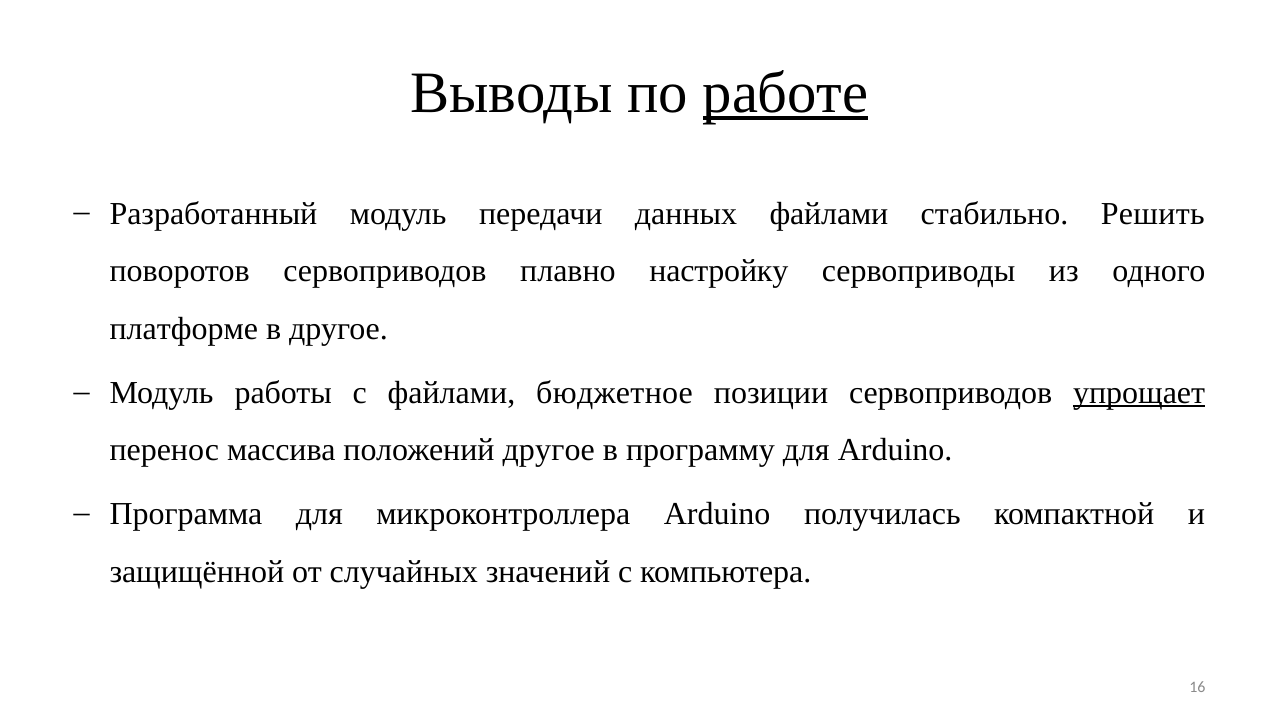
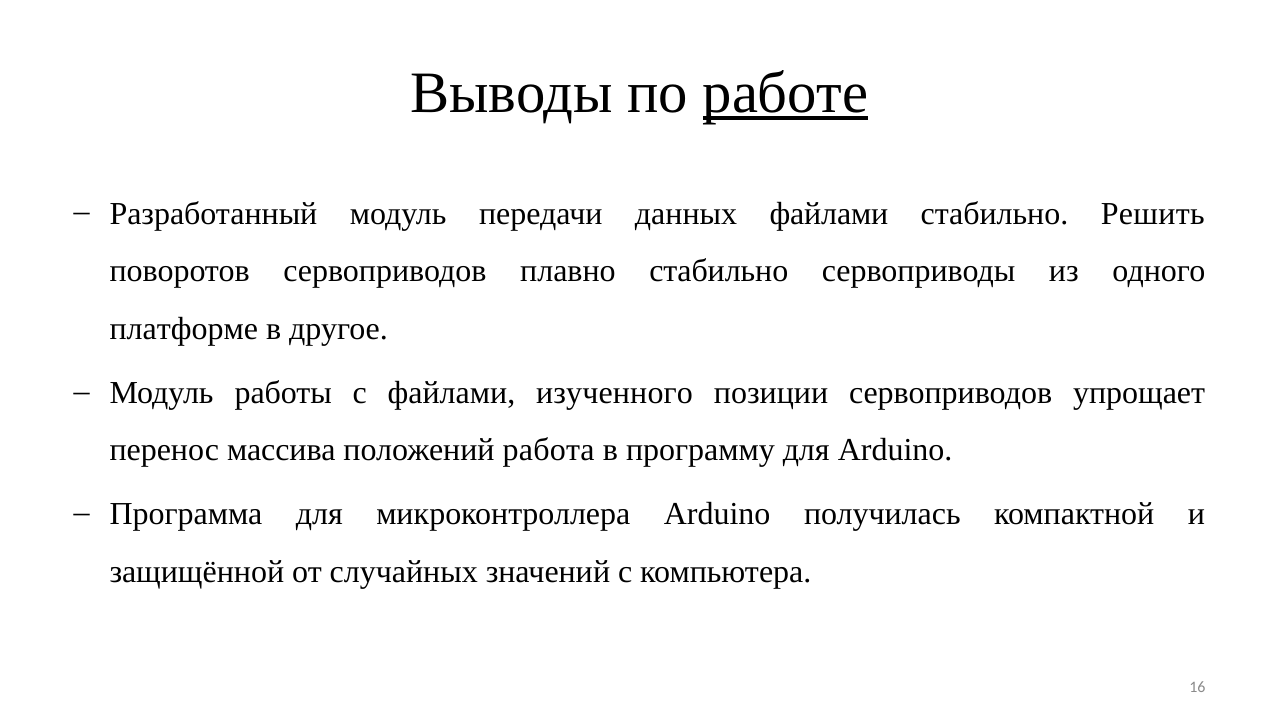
плавно настройку: настройку -> стабильно (719, 271)
бюджетное: бюджетное -> изученного (615, 392)
упрощает underline: present -> none (1139, 392)
положений другое: другое -> работа (549, 450)
